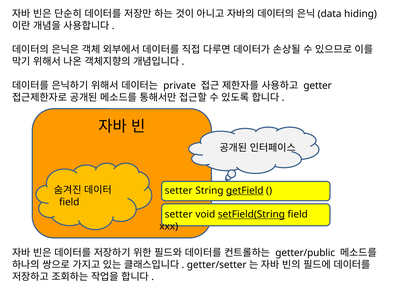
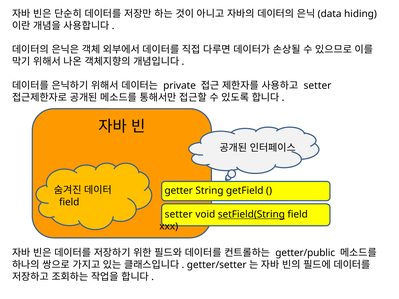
getter: getter -> setter (318, 86)
setter: setter -> getter (179, 191)
getField underline: present -> none (245, 191)
